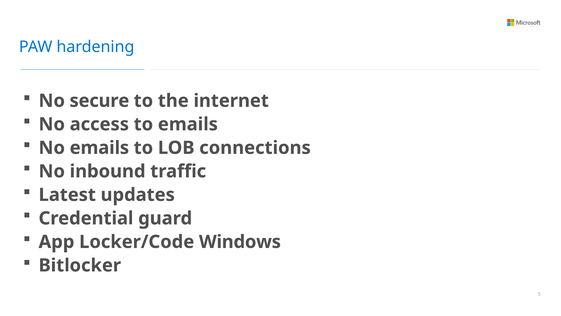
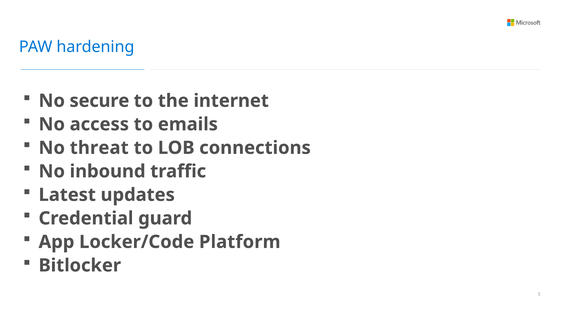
No emails: emails -> threat (99, 148)
Windows: Windows -> Platform (240, 242)
